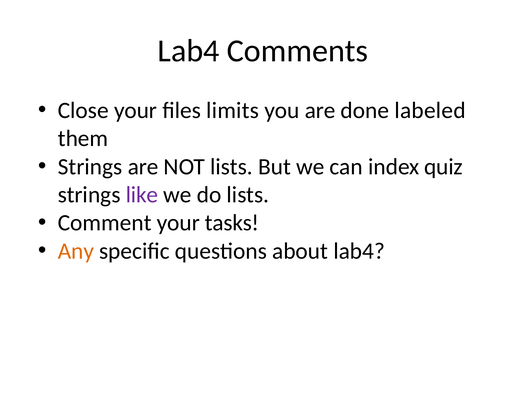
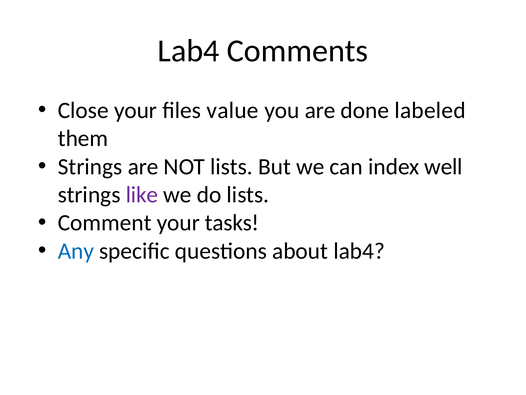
limits: limits -> value (233, 110)
quiz: quiz -> well (443, 166)
Any colour: orange -> blue (76, 251)
